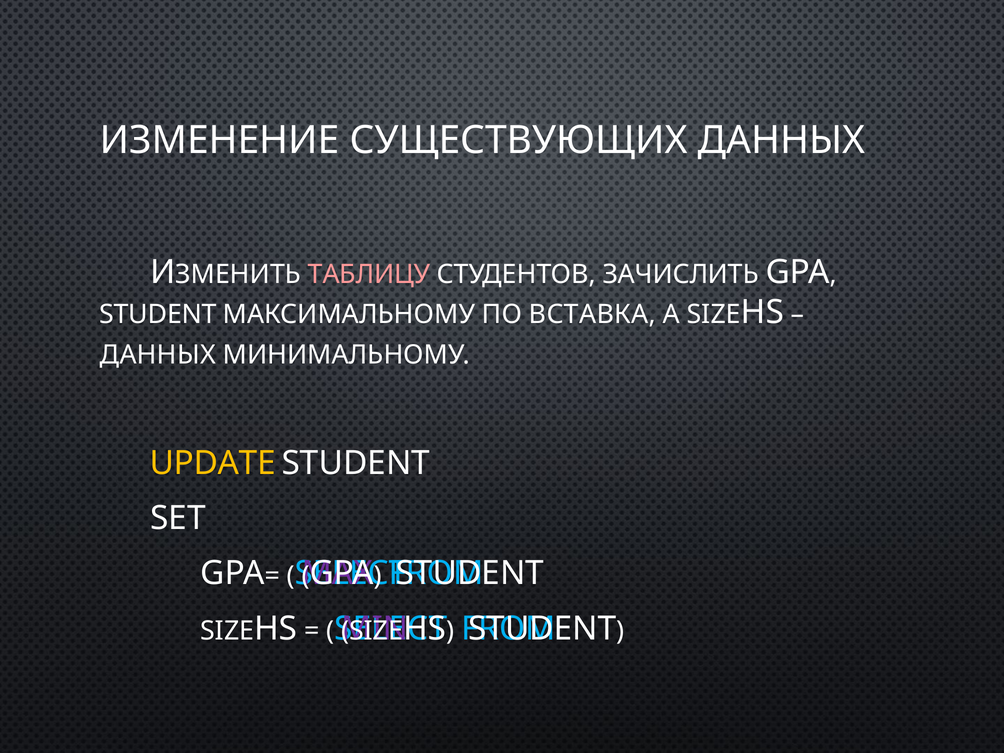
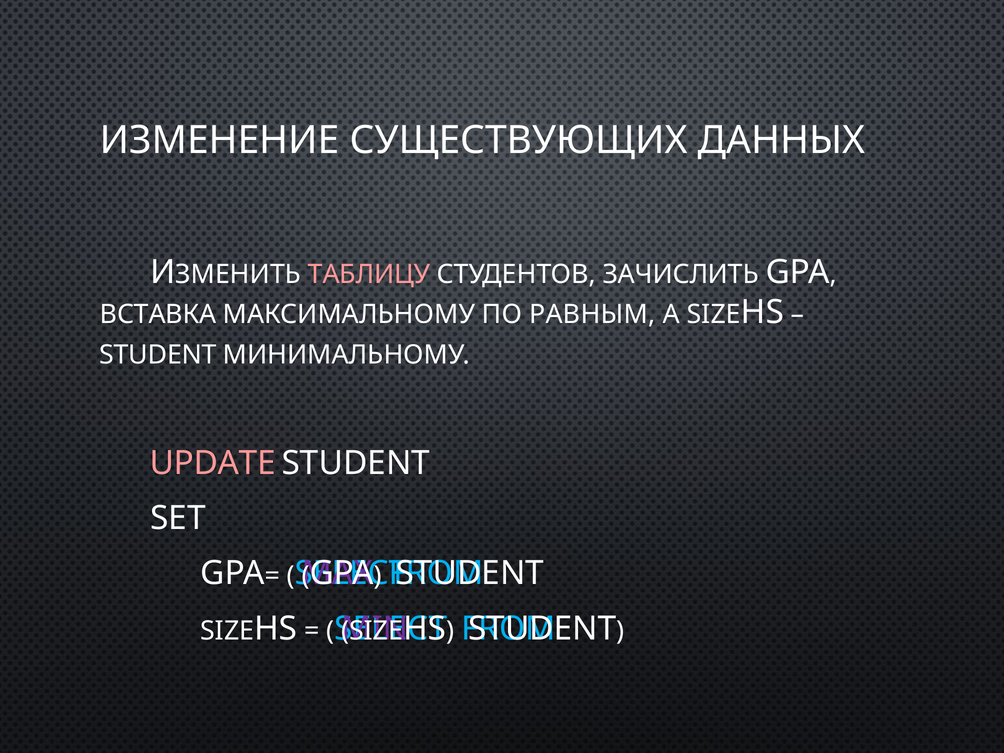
STUDENT: STUDENT -> ВСТАВКА (158, 315)
ВСТАВКА: ВСТАВКА -> РАВНЫМ (592, 315)
ДАННЫХ: ДАННЫХ -> STUDENT (158, 355)
UPDATE colour: yellow -> pink (213, 463)
